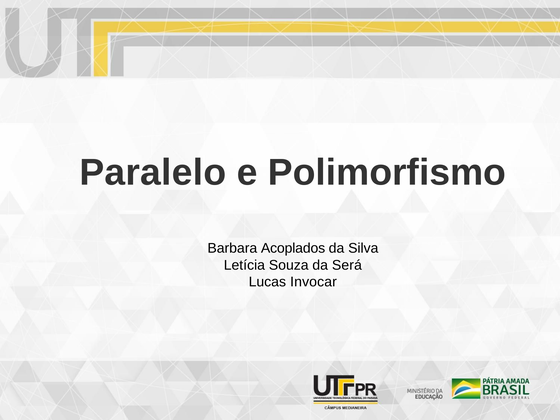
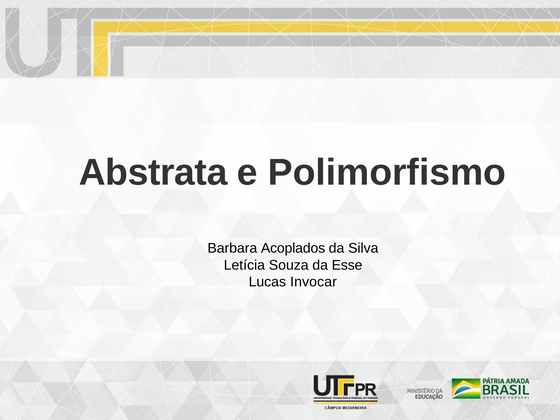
Paralelo: Paralelo -> Abstrata (153, 173)
Será: Será -> Esse (347, 265)
